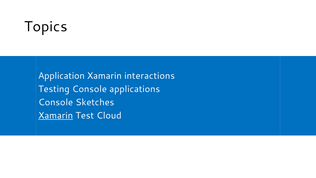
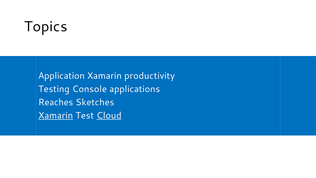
interactions: interactions -> productivity (150, 76)
Console: Console -> Reaches (56, 102)
Cloud underline: none -> present (109, 115)
